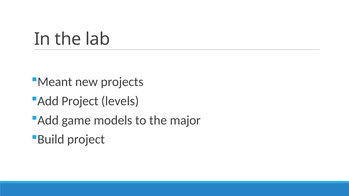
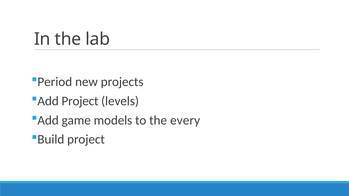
Meant: Meant -> Period (55, 82)
major: major -> every (185, 120)
